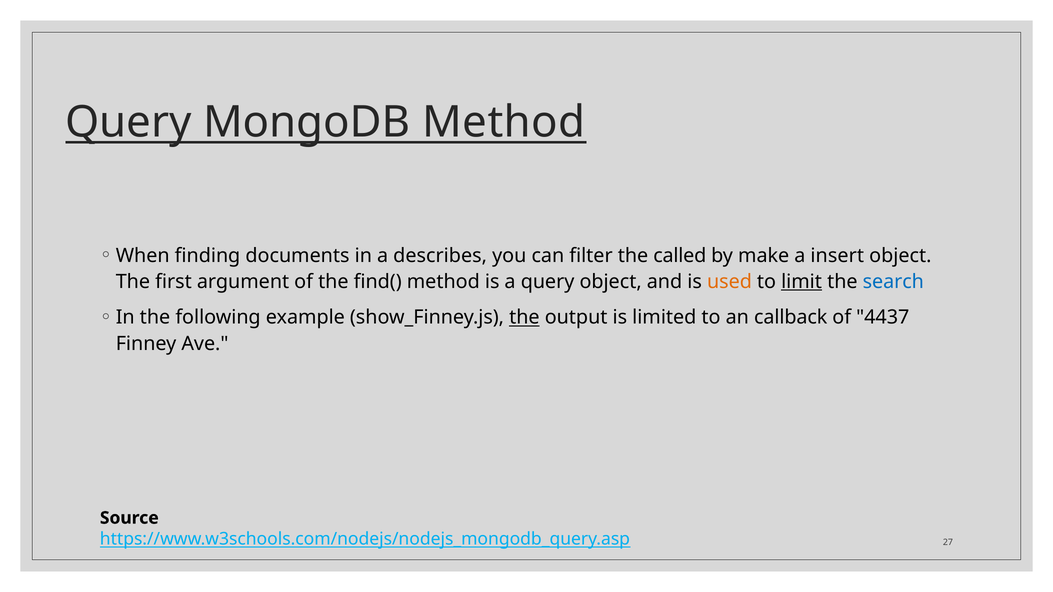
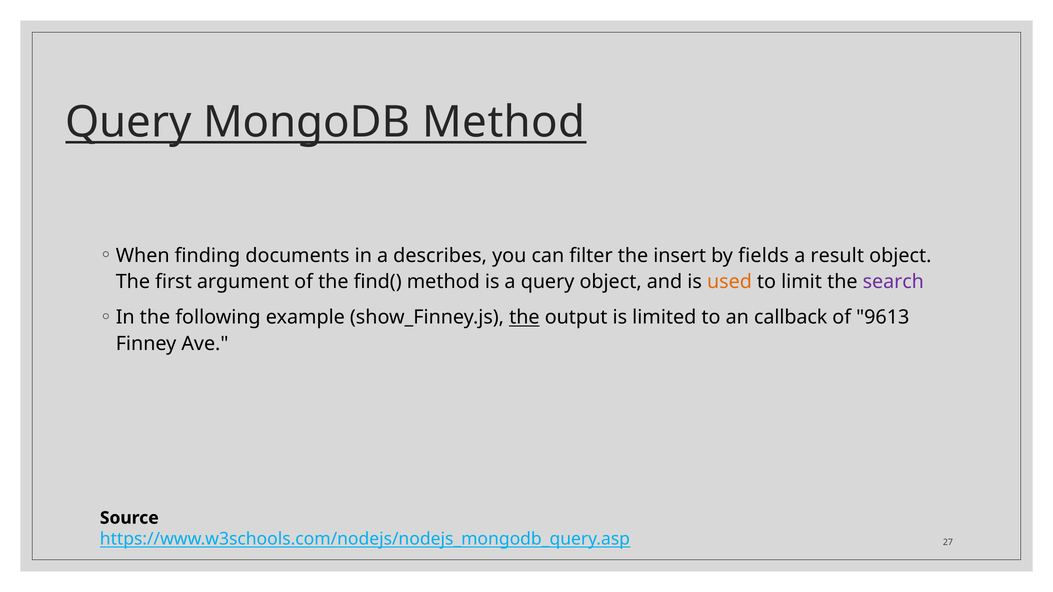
called: called -> insert (680, 256)
make: make -> fields (764, 256)
insert: insert -> result (837, 256)
limit underline: present -> none (802, 282)
search colour: blue -> purple (893, 282)
4437: 4437 -> 9613 (883, 318)
